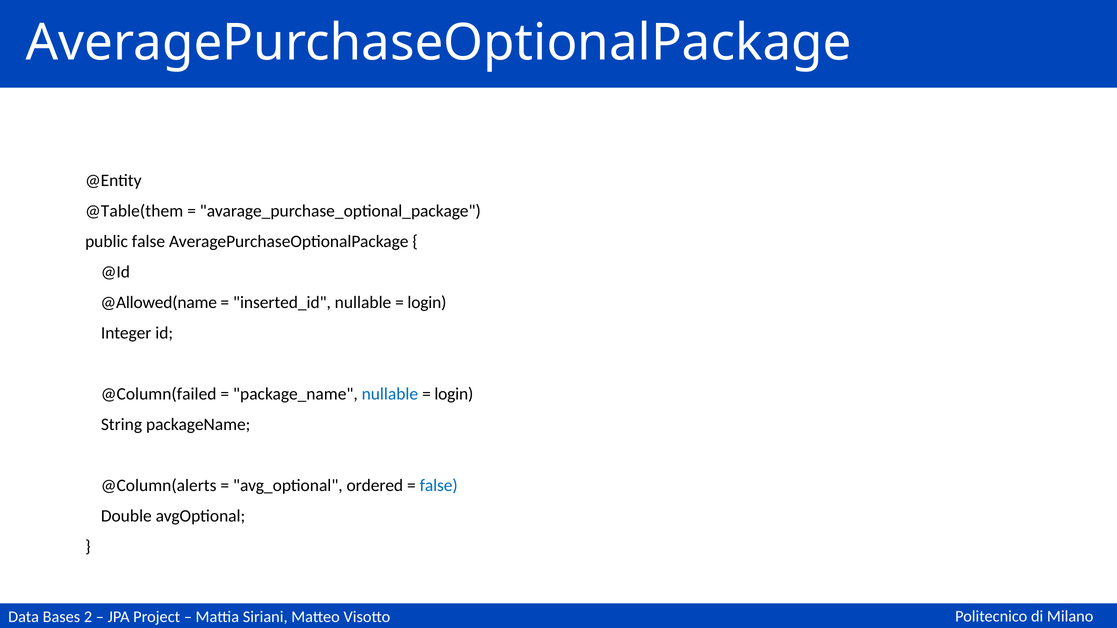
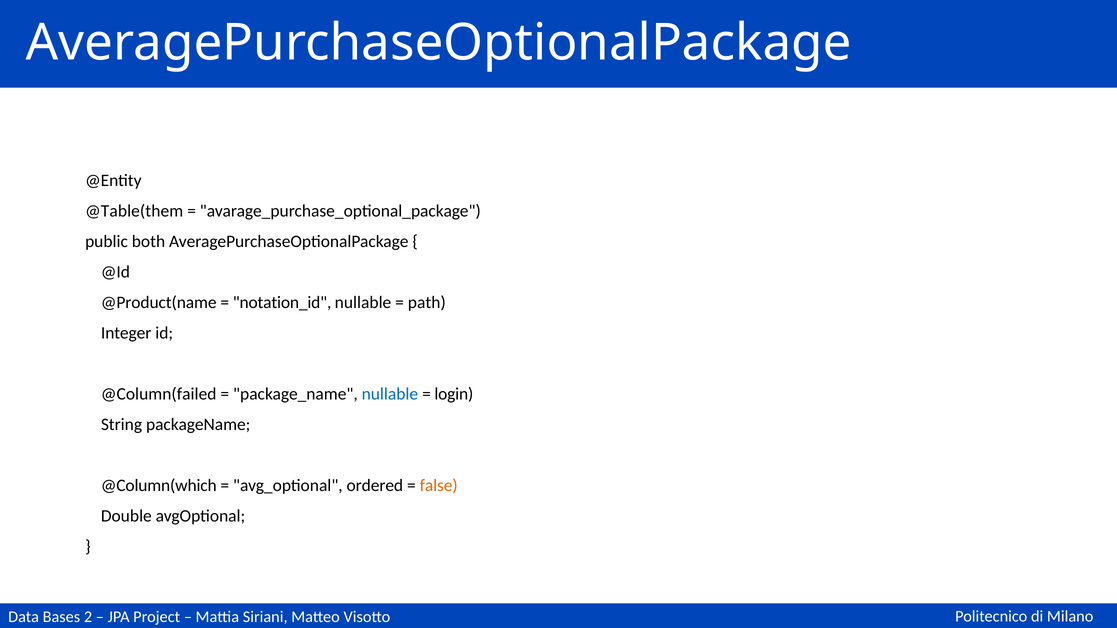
public false: false -> both (149, 242)
@Allowed(name: @Allowed(name -> @Product(name (159, 303)
inserted_id: inserted_id -> notation_id (282, 303)
login: login -> path (427, 303)
@Column(alerts: @Column(alerts -> @Column(which (159, 486)
false colour: blue -> orange (439, 486)
